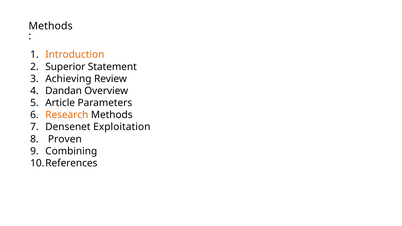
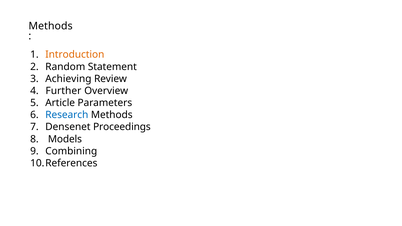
Superior: Superior -> Random (65, 67)
Dandan: Dandan -> Further (63, 91)
Research colour: orange -> blue (67, 115)
Exploitation: Exploitation -> Proceedings (122, 127)
Proven: Proven -> Models (65, 139)
